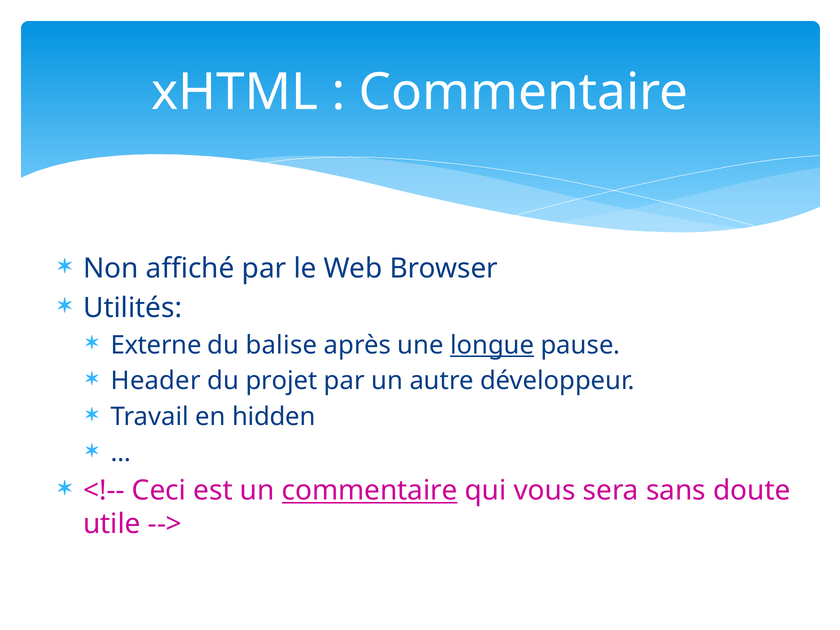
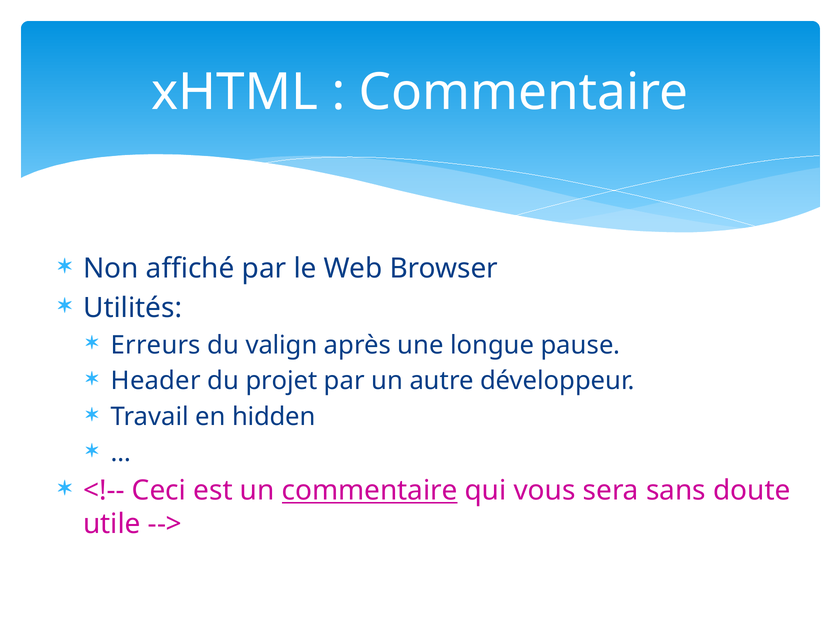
Externe: Externe -> Erreurs (156, 345)
balise: balise -> valign (282, 345)
longue underline: present -> none (492, 345)
